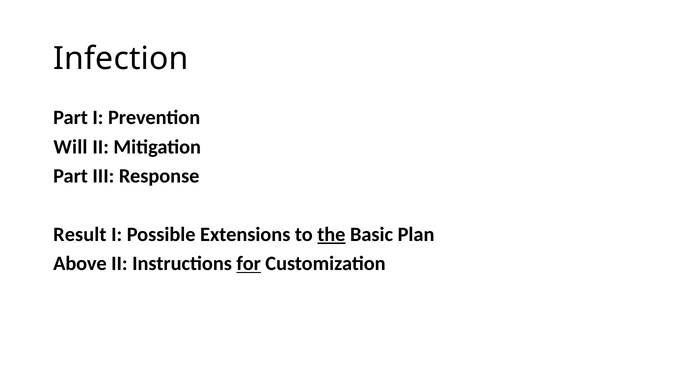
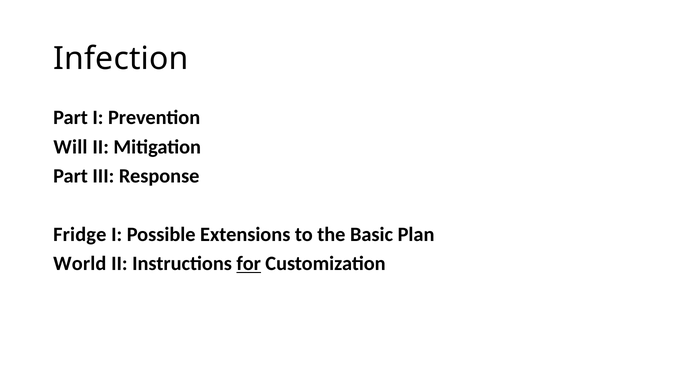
Result: Result -> Fridge (80, 235)
the underline: present -> none (331, 235)
Above: Above -> World (80, 264)
